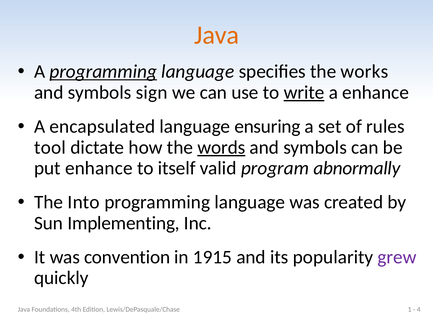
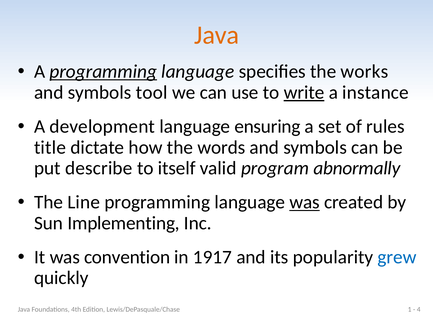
sign: sign -> tool (152, 93)
a enhance: enhance -> instance (376, 93)
encapsulated: encapsulated -> development (102, 127)
tool: tool -> title (50, 148)
words underline: present -> none (221, 148)
put enhance: enhance -> describe (99, 168)
Into: Into -> Line (84, 203)
was underline: none -> present (305, 203)
1915: 1915 -> 1917 (212, 258)
grew colour: purple -> blue (397, 258)
